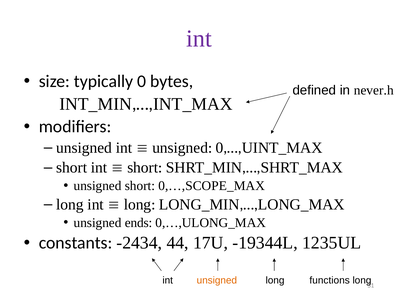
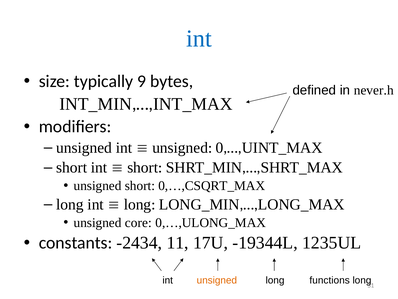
int colour: purple -> blue (199, 39)
0: 0 -> 9 (142, 81)
0,…,SCOPE_MAX: 0,…,SCOPE_MAX -> 0,…,CSQRT_MAX (212, 185)
ends: ends -> core (138, 222)
44: 44 -> 11 (178, 242)
